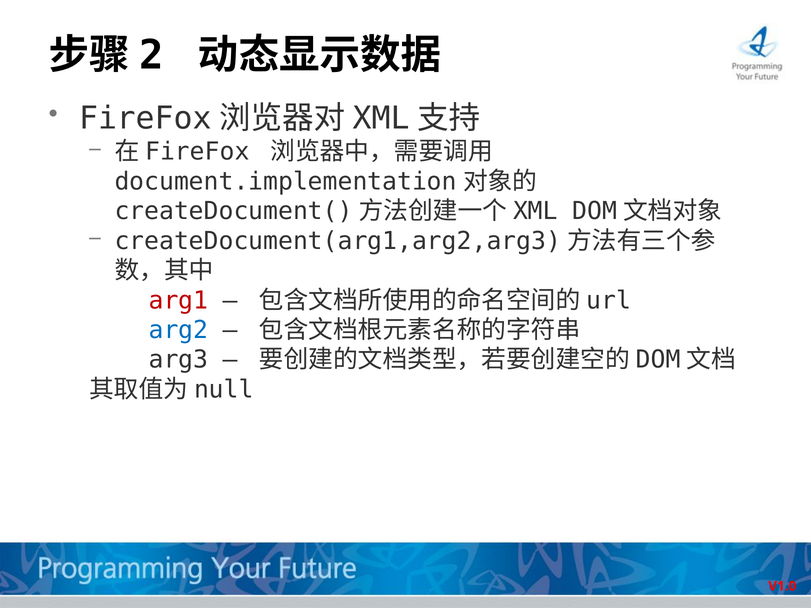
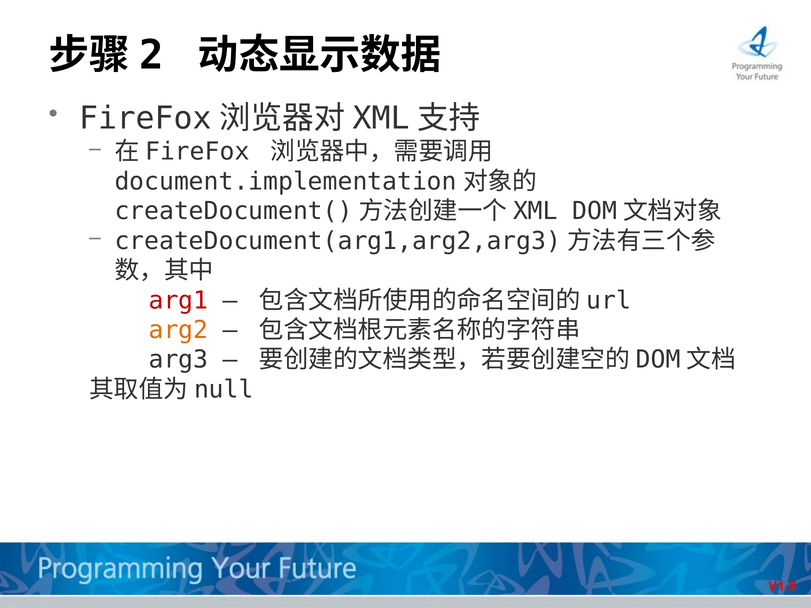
arg2 colour: blue -> orange (178, 330)
